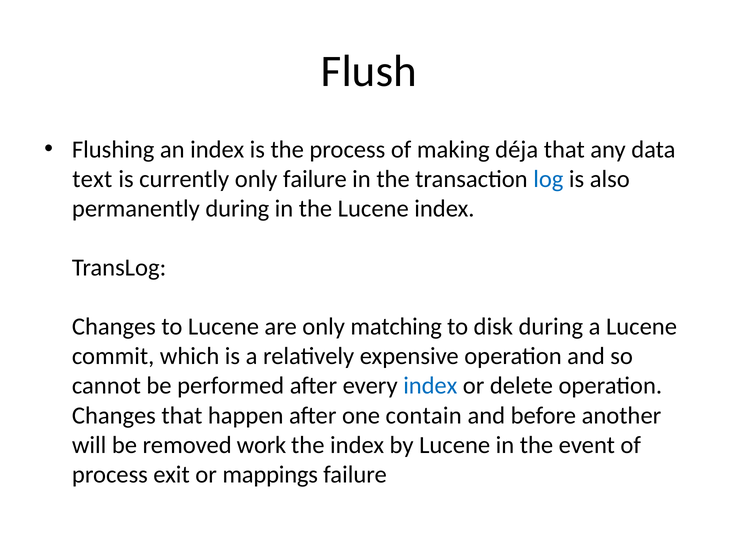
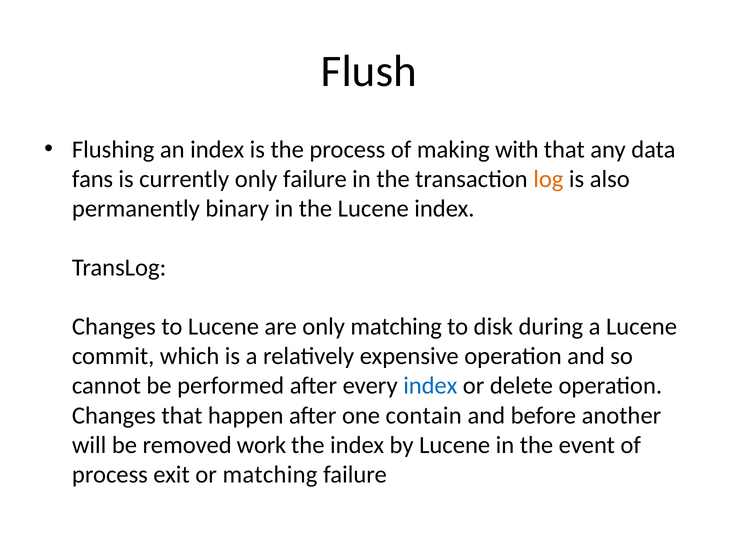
déja: déja -> with (517, 149)
text: text -> fans (93, 179)
log colour: blue -> orange (548, 179)
permanently during: during -> binary (237, 208)
or mappings: mappings -> matching (270, 474)
